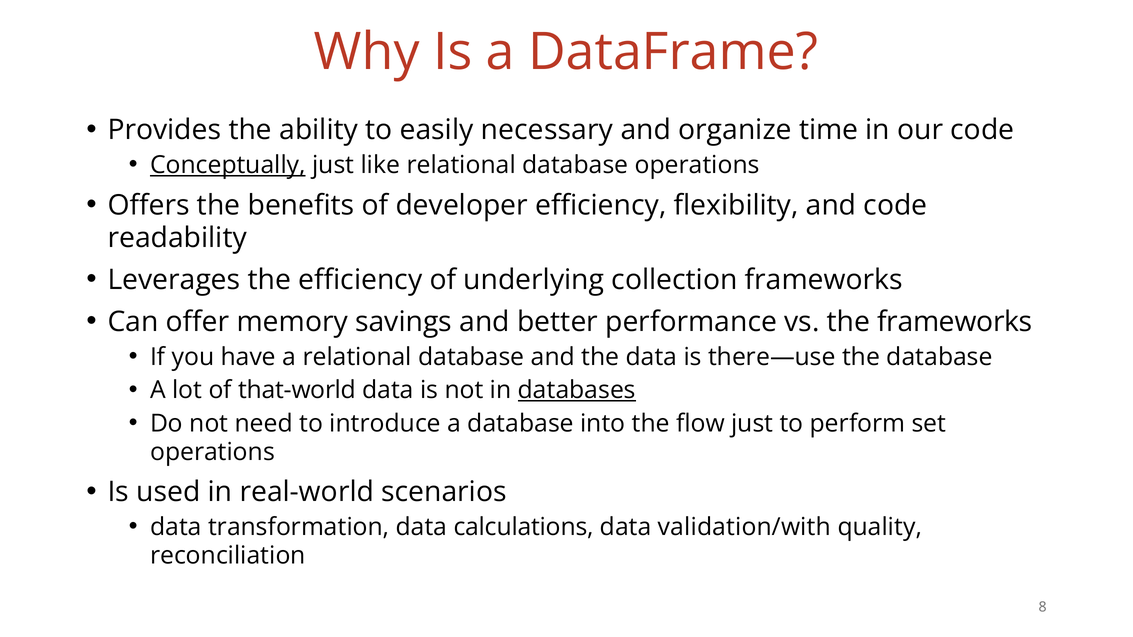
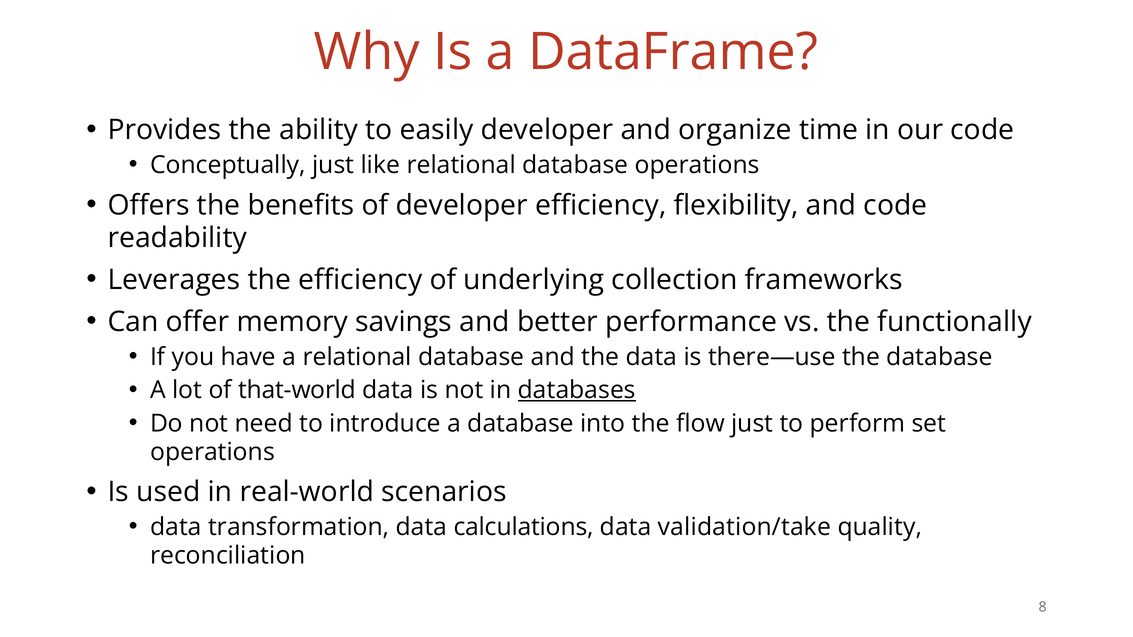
easily necessary: necessary -> developer (547, 130)
Conceptually underline: present -> none (228, 165)
the frameworks: frameworks -> functionally (955, 322)
validation/with: validation/with -> validation/take (744, 527)
